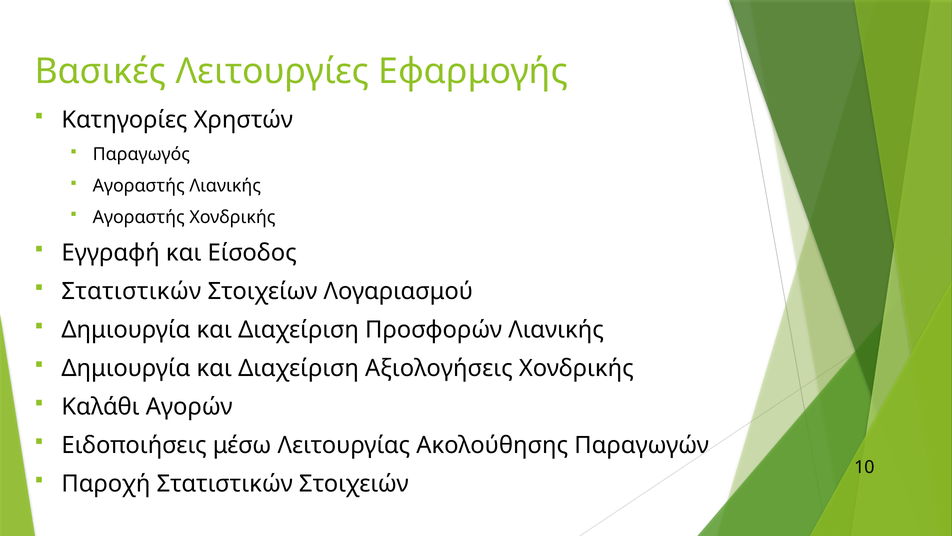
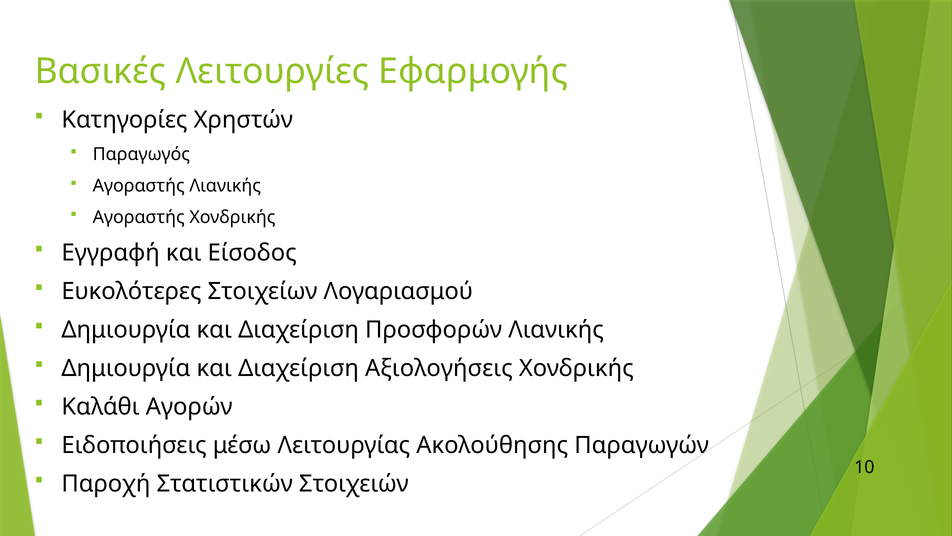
Στατιστικών: Στατιστικών -> Ευκολότερες (132, 291)
